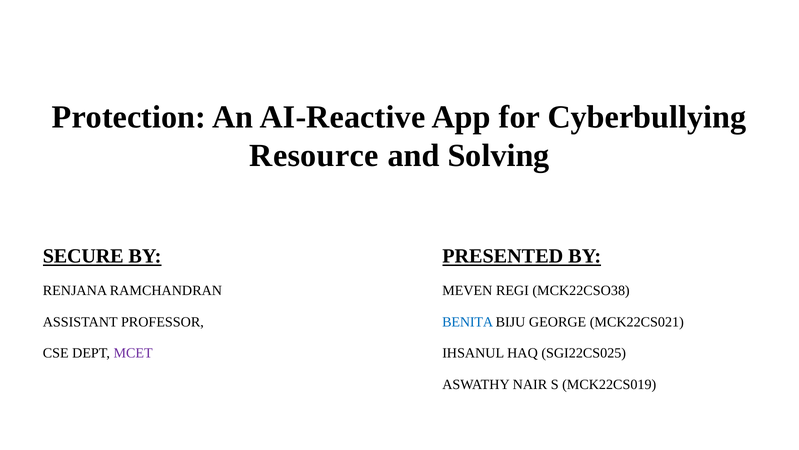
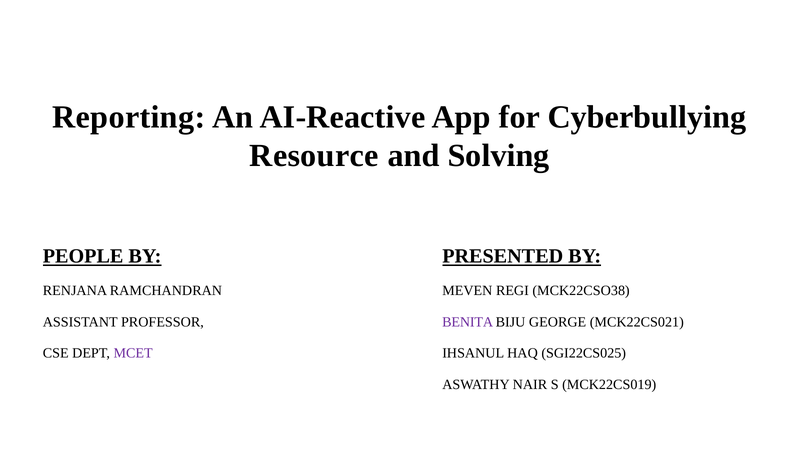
Protection: Protection -> Reporting (129, 117)
SECURE: SECURE -> PEOPLE (83, 256)
BENITA colour: blue -> purple (468, 322)
